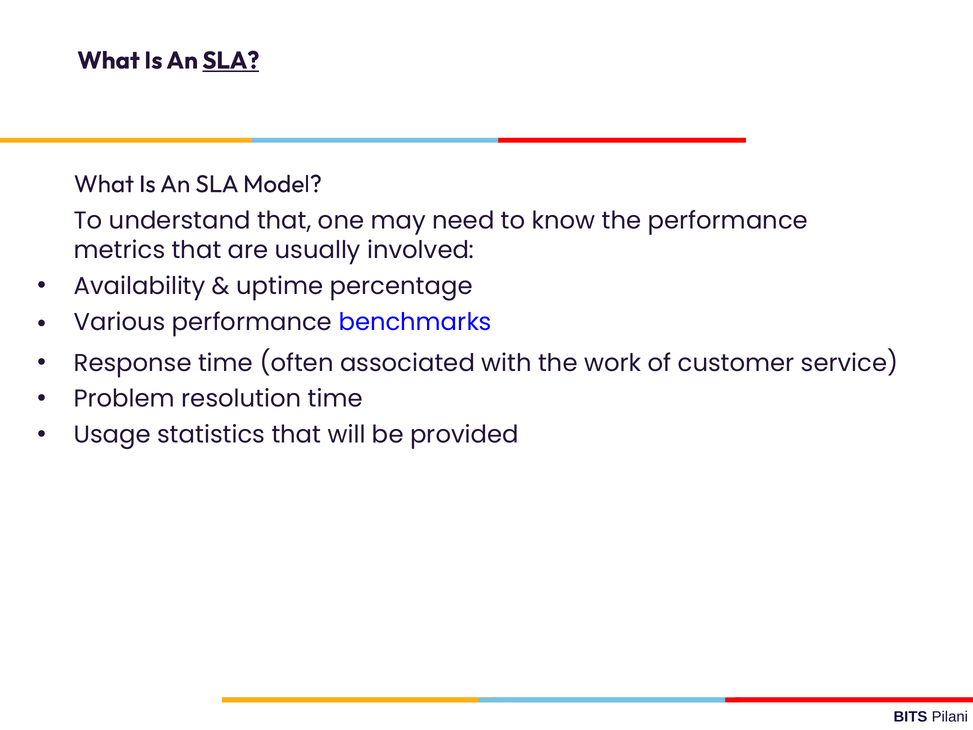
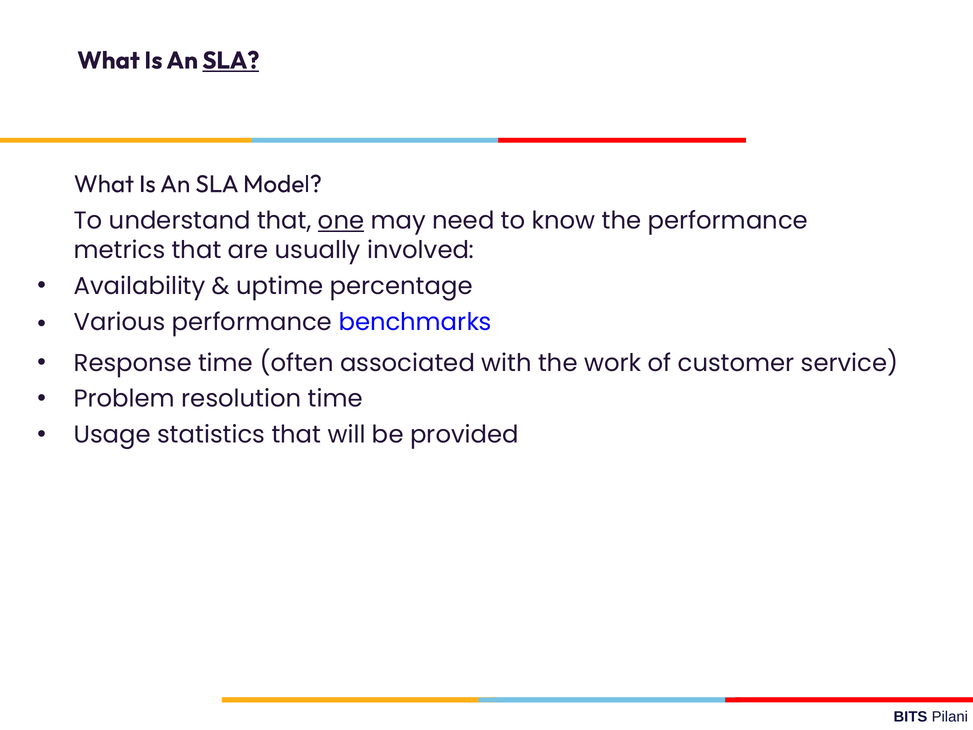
one underline: none -> present (341, 221)
